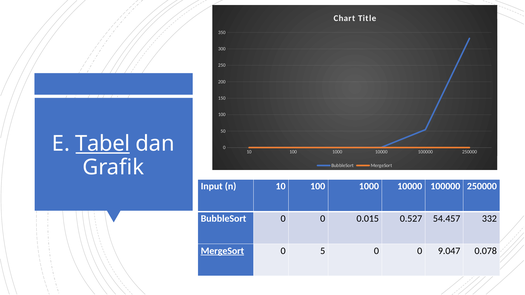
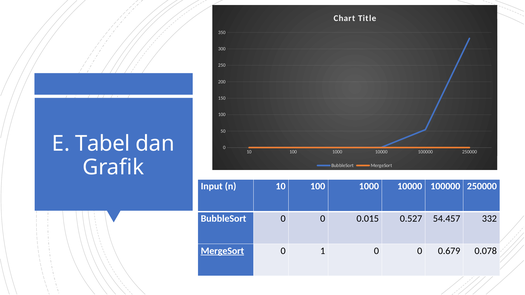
Tabel underline: present -> none (103, 144)
5: 5 -> 1 (323, 251)
9.047: 9.047 -> 0.679 (449, 251)
